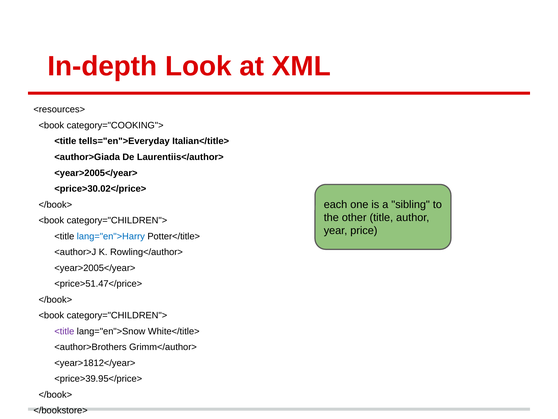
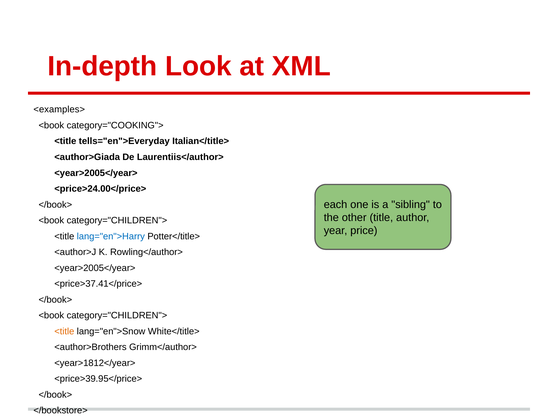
<resources>: <resources> -> <examples> (59, 109)
<price>30.02</price>: <price>30.02</price> -> <price>24.00</price> (100, 189)
<price>51.47</price>: <price>51.47</price> -> <price>37.41</price> (98, 283)
<title colour: purple -> orange (64, 331)
